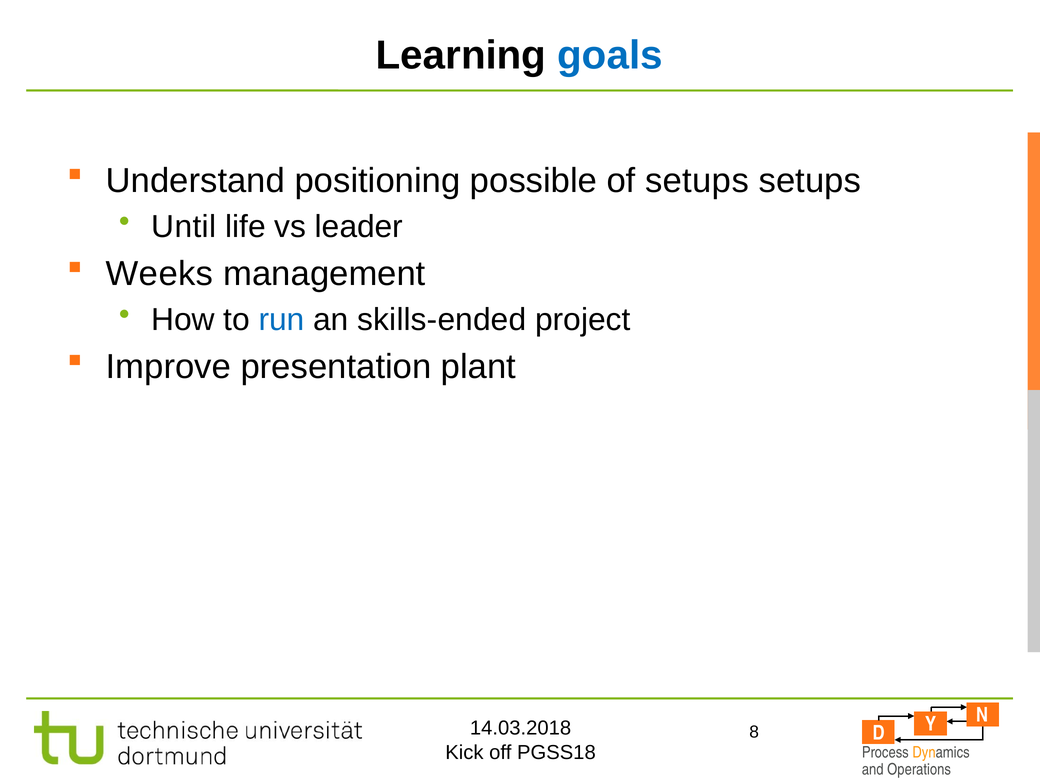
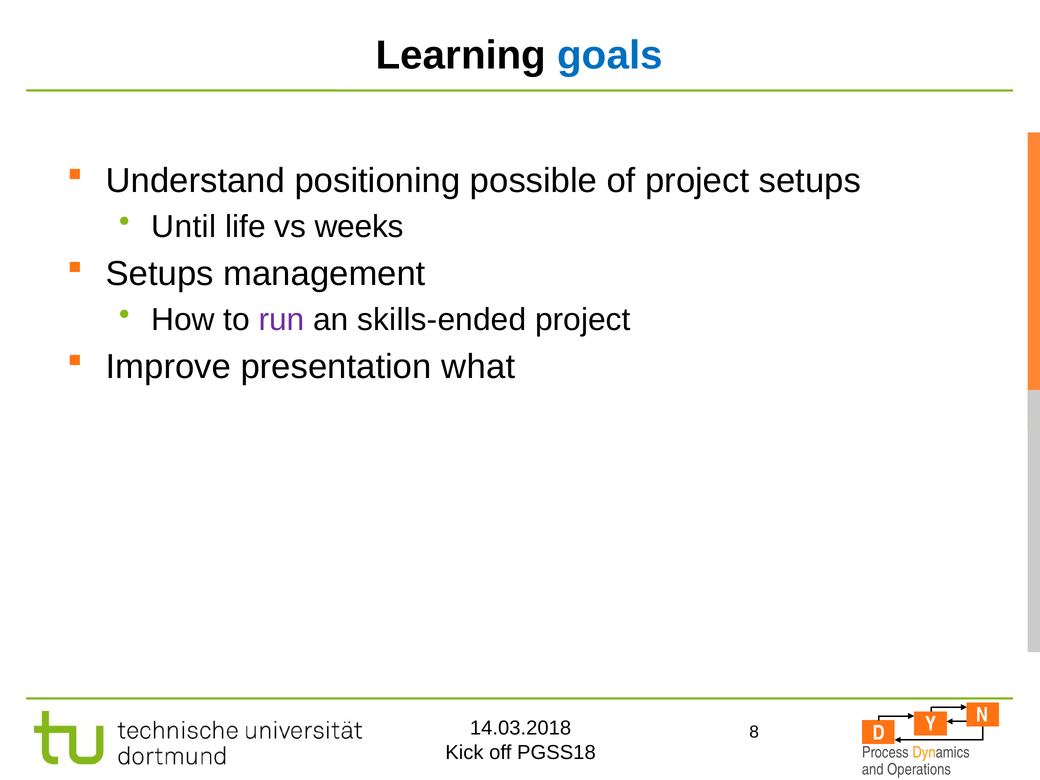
of setups: setups -> project (697, 181)
leader: leader -> weeks (359, 227)
Weeks: Weeks -> Setups (160, 274)
run colour: blue -> purple (282, 320)
plant: plant -> what (478, 367)
